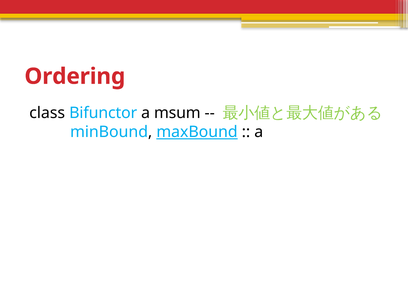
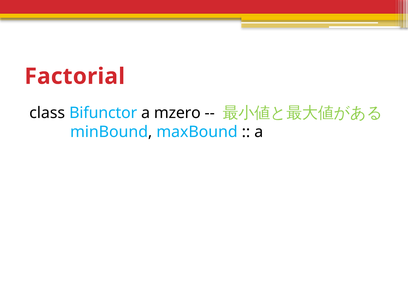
Ordering: Ordering -> Factorial (75, 76)
msum: msum -> mzero (177, 113)
maxBound underline: present -> none (197, 132)
